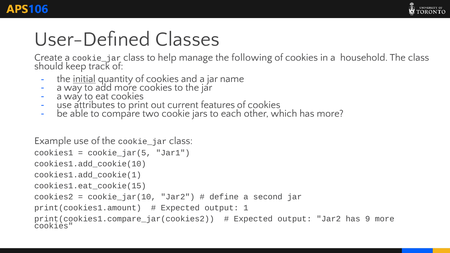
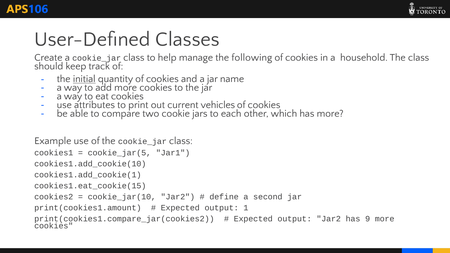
features: features -> vehicles (218, 105)
